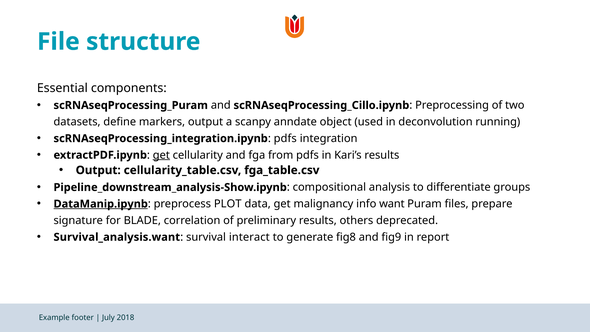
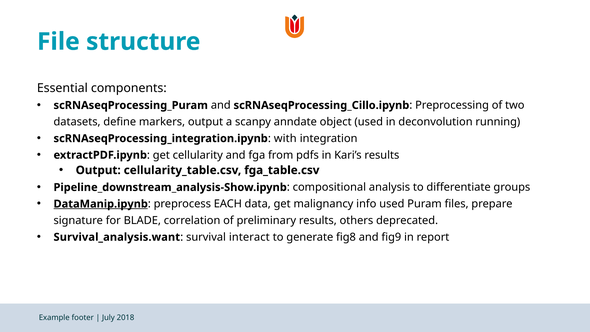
pdfs: pdfs -> with (285, 138)
get underline: present -> none (161, 155)
PLOT: PLOT -> EACH (228, 204)
info want: want -> used (392, 204)
